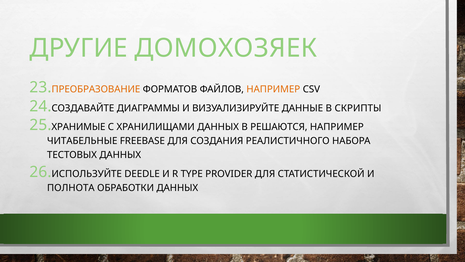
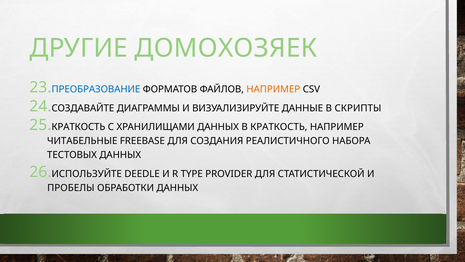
ПРЕОБРАЗОВАНИЕ colour: orange -> blue (96, 89)
ХРАНИМЫЕ: ХРАНИМЫЕ -> КРАТКОСТЬ (78, 127)
В РЕШАЮТСЯ: РЕШАЮТСЯ -> КРАТКОСТЬ (279, 127)
ПОЛНОТА: ПОЛНОТА -> ПРОБЕЛЫ (71, 188)
